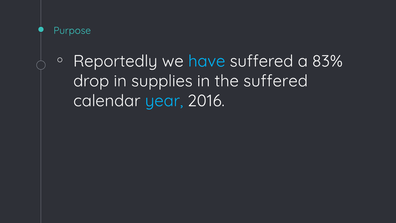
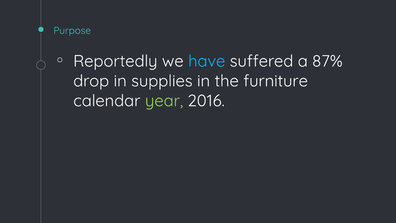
83%: 83% -> 87% (327, 61)
the suffered: suffered -> furniture (276, 81)
year colour: light blue -> light green (164, 101)
